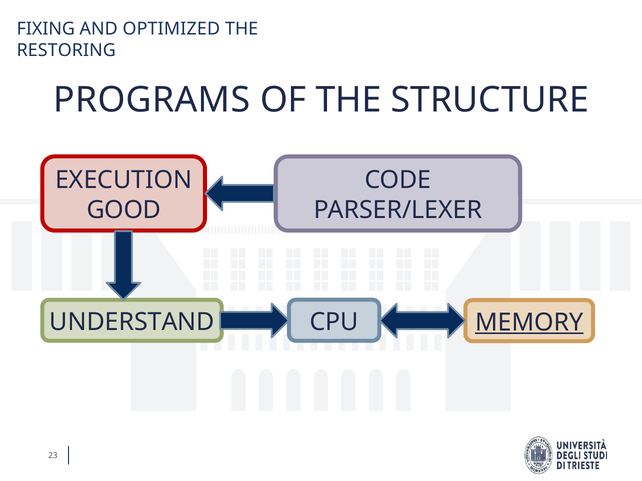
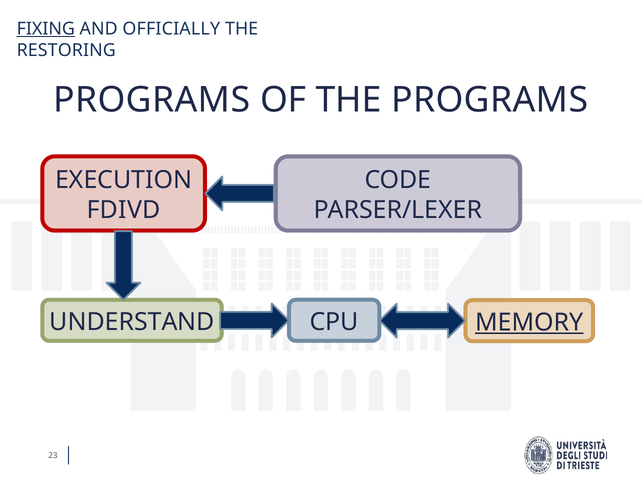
FIXING underline: none -> present (46, 29)
OPTIMIZED: OPTIMIZED -> OFFICIALLY (171, 29)
THE STRUCTURE: STRUCTURE -> PROGRAMS (490, 100)
GOOD: GOOD -> FDIVD (124, 210)
